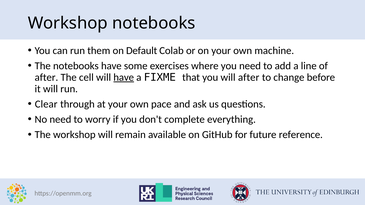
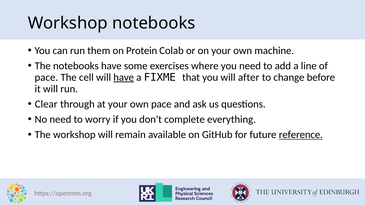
Default: Default -> Protein (142, 51)
after: after -> pace (46, 77)
reference underline: none -> present (301, 135)
